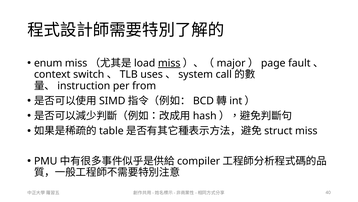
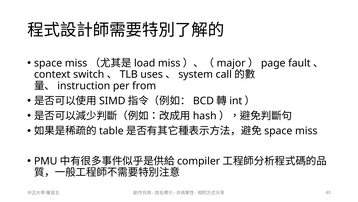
enum: enum -> space (48, 63)
miss underline: present -> none (169, 63)
struct: struct -> space (278, 131)
